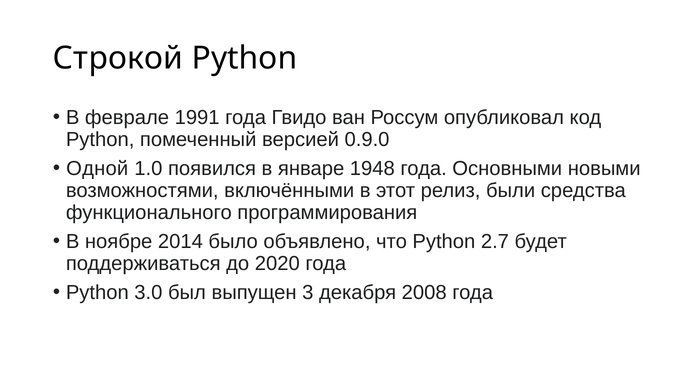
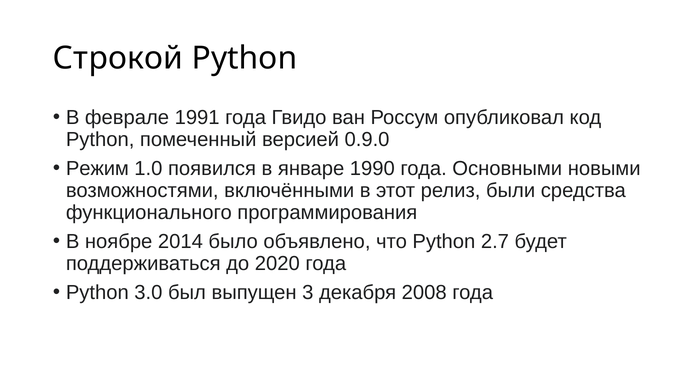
Одной: Одной -> Режим (97, 168)
1948: 1948 -> 1990 (372, 168)
